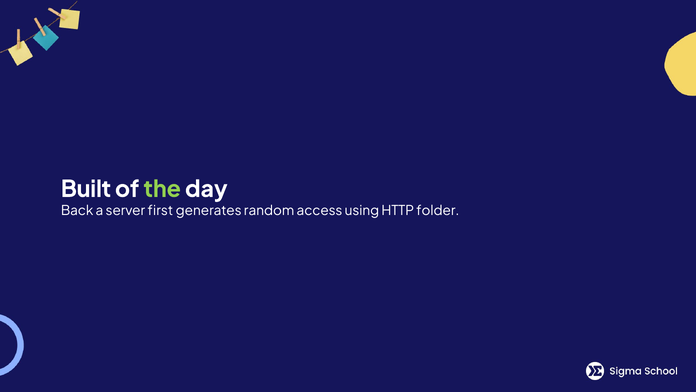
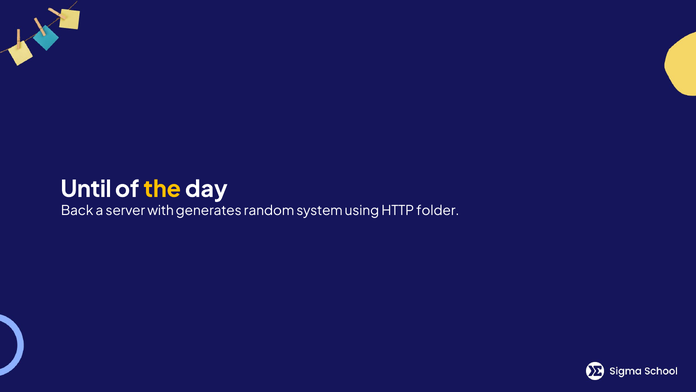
Built: Built -> Until (86, 189)
the colour: light green -> yellow (162, 189)
first: first -> with (161, 210)
access: access -> system (320, 210)
